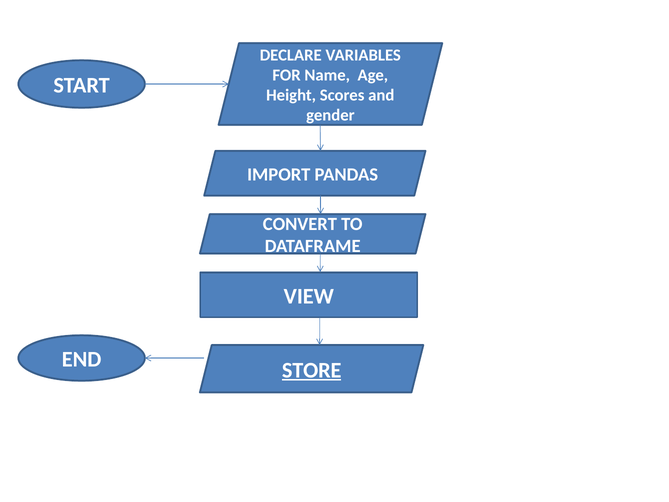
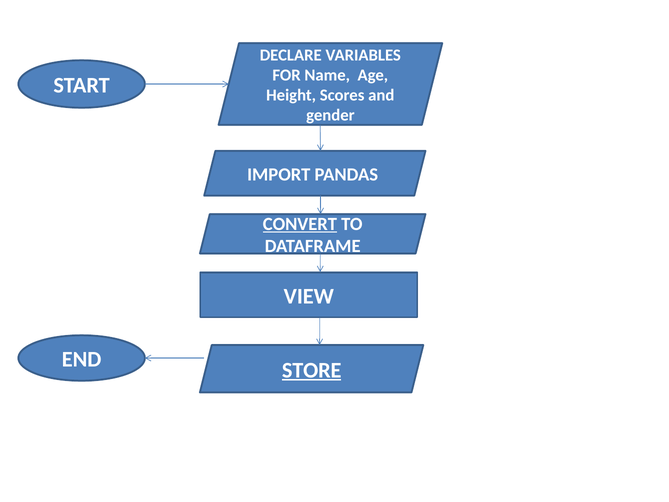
CONVERT underline: none -> present (300, 224)
